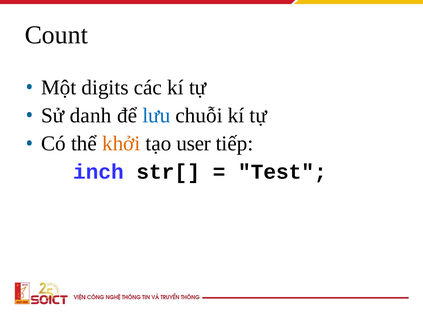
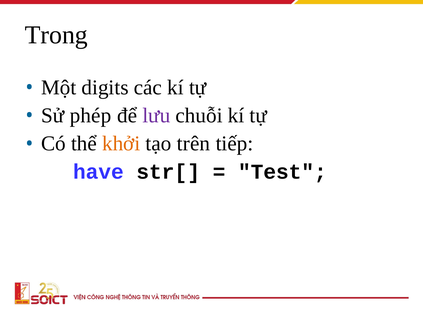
Count: Count -> Trong (56, 35)
danh: danh -> phép (91, 116)
lưu colour: blue -> purple (156, 116)
user: user -> trên (193, 144)
inch: inch -> have (99, 172)
